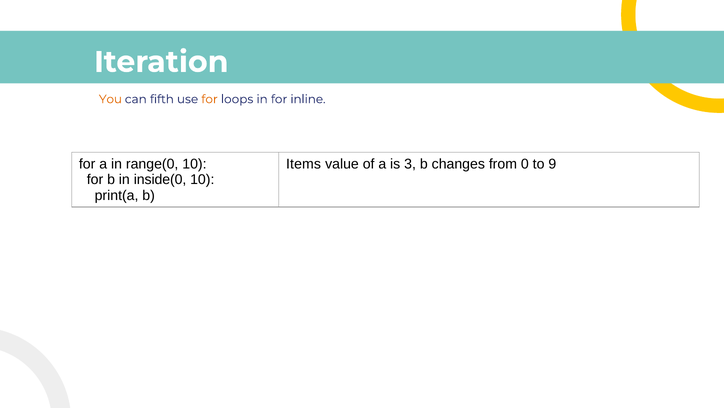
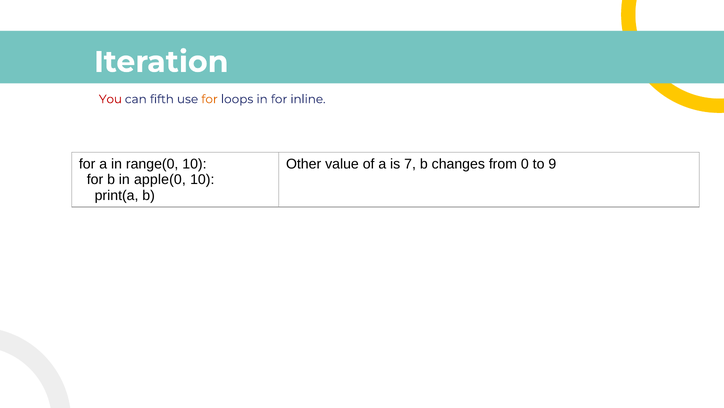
You colour: orange -> red (110, 99)
Items: Items -> Other (304, 164)
3: 3 -> 7 (410, 164)
inside(0: inside(0 -> apple(0 (160, 179)
